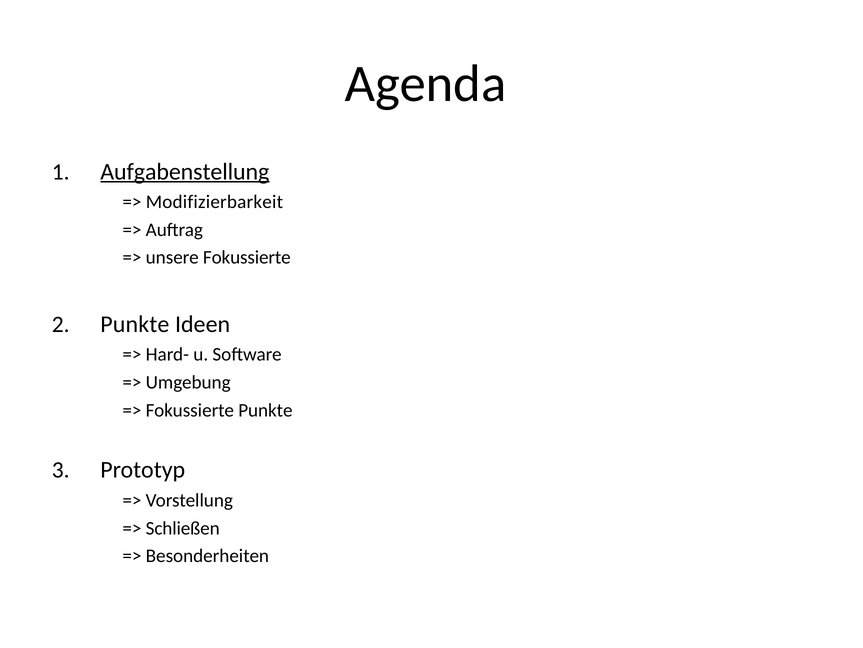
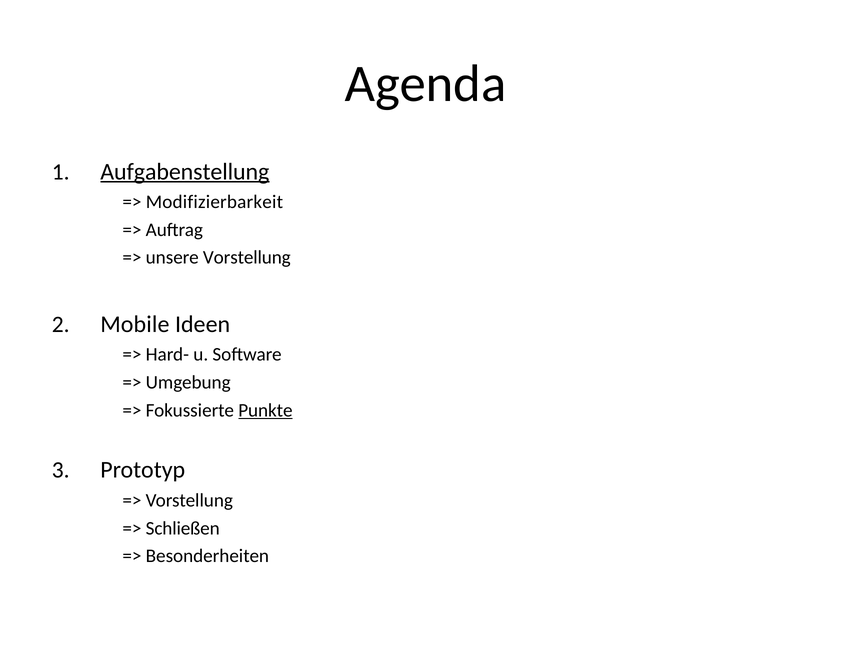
unsere Fokussierte: Fokussierte -> Vorstellung (247, 257)
Punkte: Punkte -> Mobile (135, 324)
Punkte underline: none -> present (265, 410)
